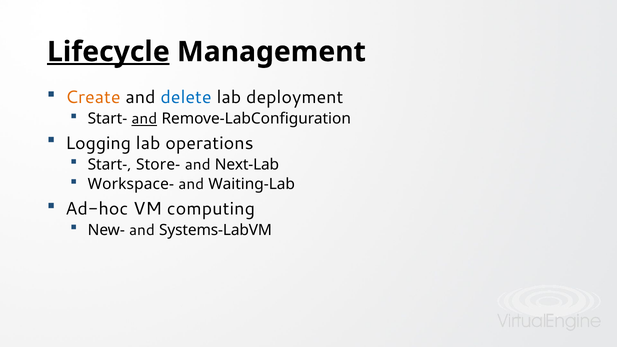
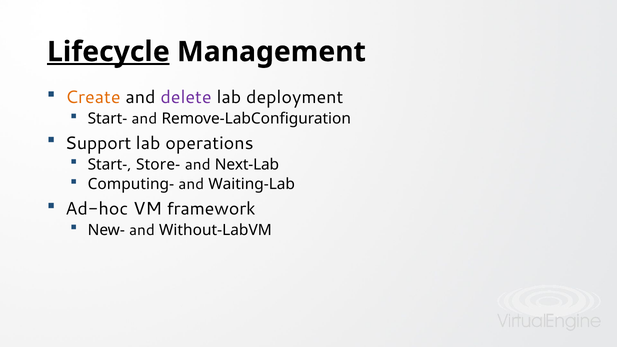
delete colour: blue -> purple (186, 97)
and underline: present -> none (144, 119)
Logging: Logging -> Support (98, 143)
Workspace-: Workspace- -> Computing- (131, 184)
computing: computing -> framework (211, 209)
Systems-LabVM: Systems-LabVM -> Without-LabVM (215, 230)
